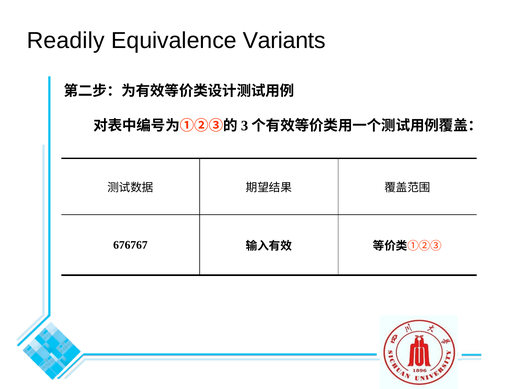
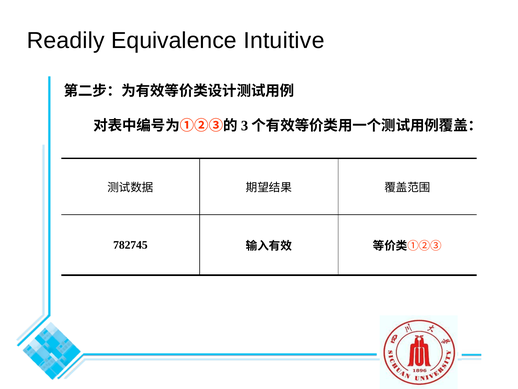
Variants: Variants -> Intuitive (284, 40)
676767: 676767 -> 782745 (130, 245)
